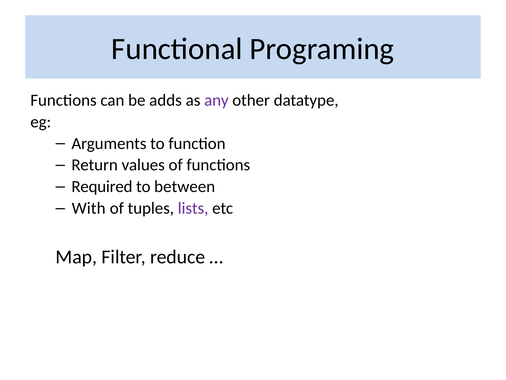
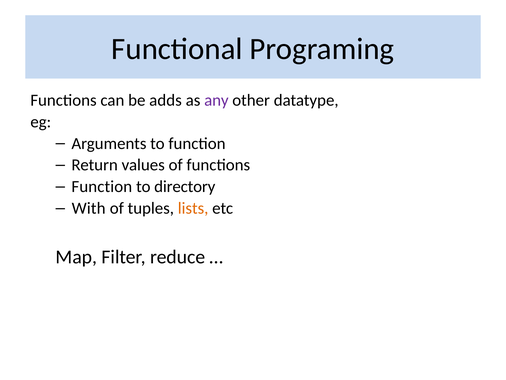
Required: Required -> Function (102, 186)
between: between -> directory (185, 186)
lists colour: purple -> orange (193, 208)
